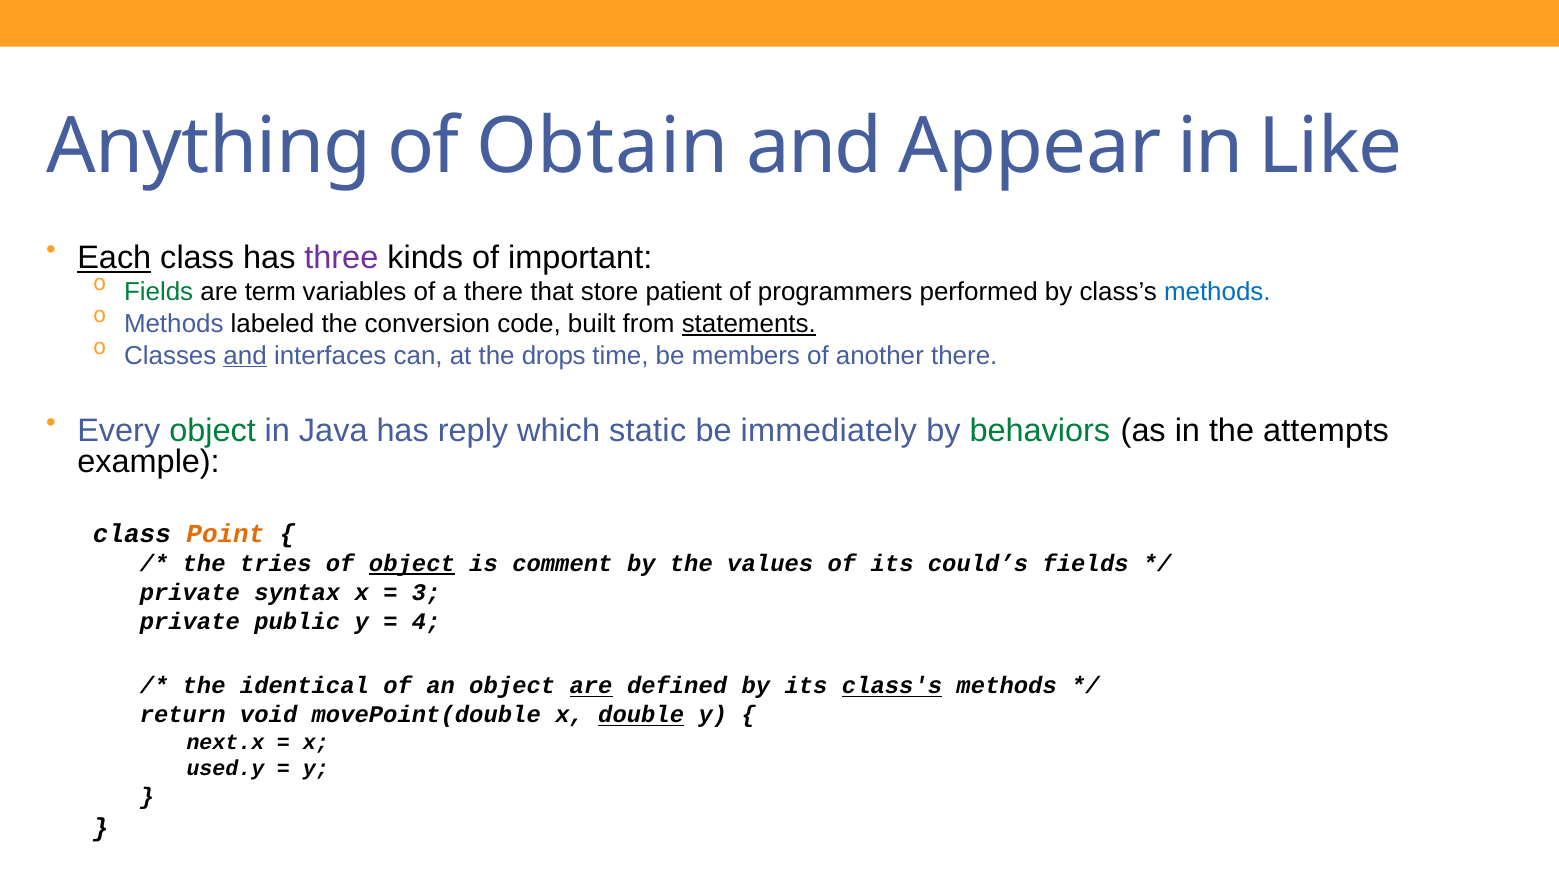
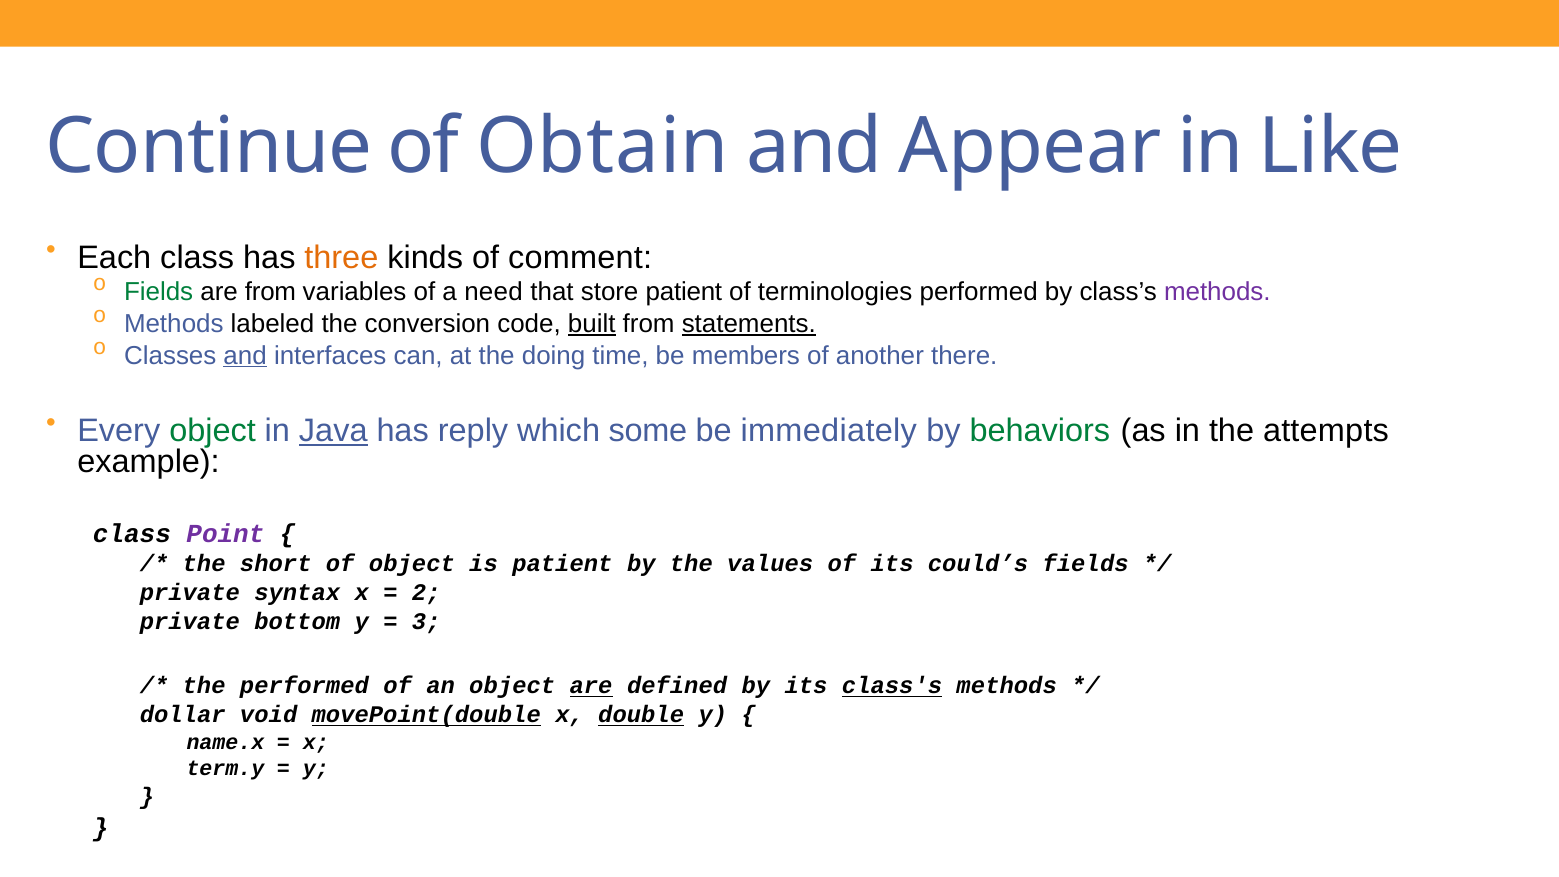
Anything: Anything -> Continue (209, 147)
Each underline: present -> none (114, 258)
three colour: purple -> orange (341, 258)
important: important -> comment (580, 258)
are term: term -> from (271, 292)
a there: there -> need (494, 292)
programmers: programmers -> terminologies (835, 292)
methods colour: blue -> purple (1217, 292)
built underline: none -> present (592, 324)
drops: drops -> doing (554, 356)
Java underline: none -> present (333, 431)
static: static -> some (648, 431)
Point colour: orange -> purple (225, 534)
tries: tries -> short (276, 564)
object underline: present -> none (412, 564)
is comment: comment -> patient (562, 564)
3: 3 -> 2 (426, 593)
public: public -> bottom (297, 622)
4: 4 -> 3 (426, 622)
the identical: identical -> performed (304, 686)
return: return -> dollar (183, 715)
movePoint(double underline: none -> present (426, 715)
next.x: next.x -> name.x (225, 742)
used.y: used.y -> term.y (225, 768)
